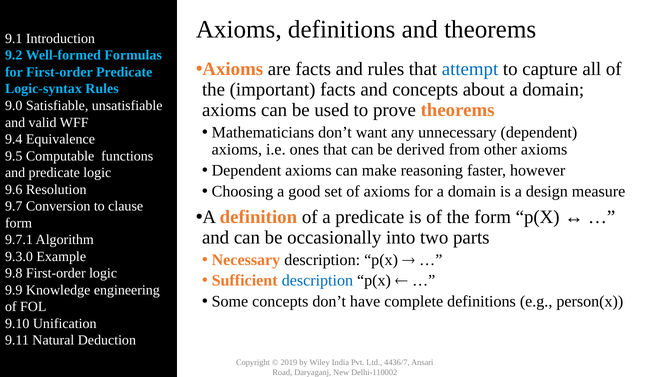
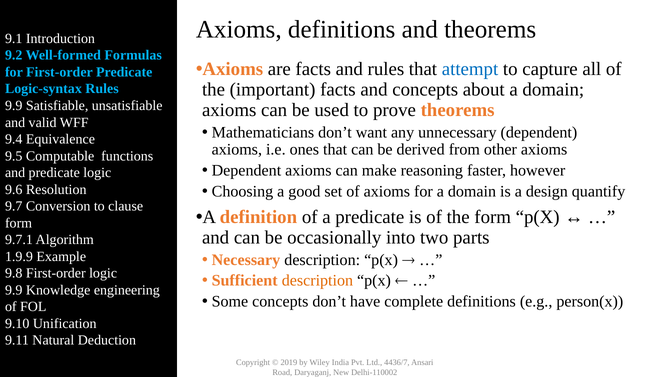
9.0: 9.0 -> 9.9 (14, 106)
measure: measure -> quantify (599, 191)
9.3.0: 9.3.0 -> 1.9.9 (19, 256)
description colour: blue -> orange (317, 281)
